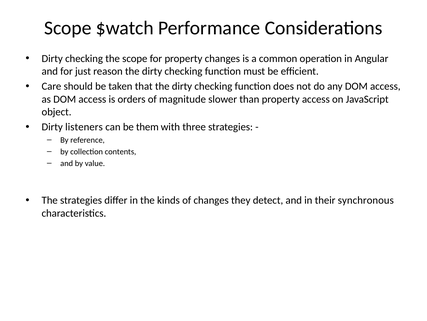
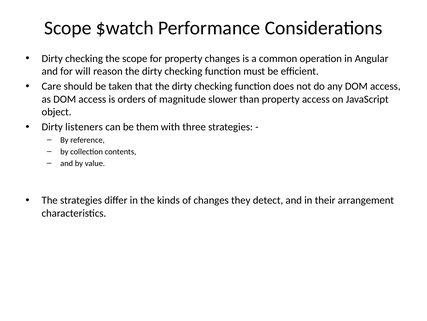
just: just -> will (83, 71)
synchronous: synchronous -> arrangement (366, 200)
